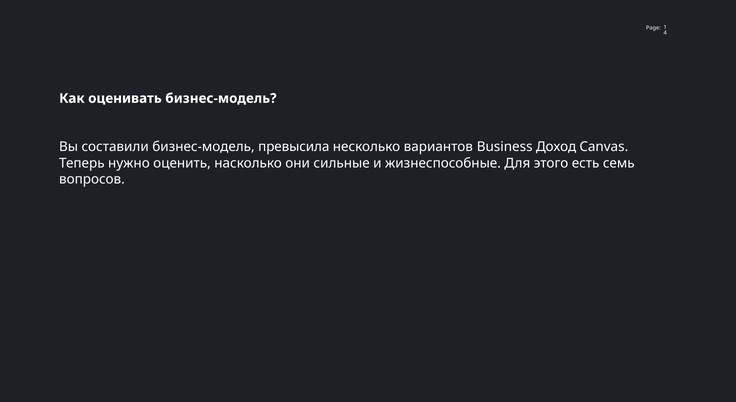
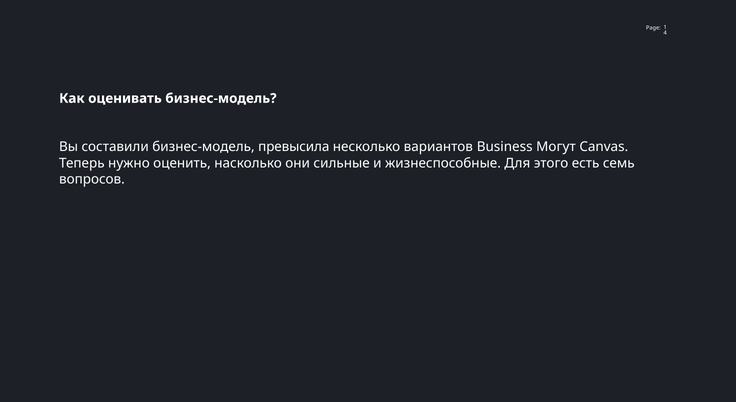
Доход: Доход -> Могут (556, 147)
